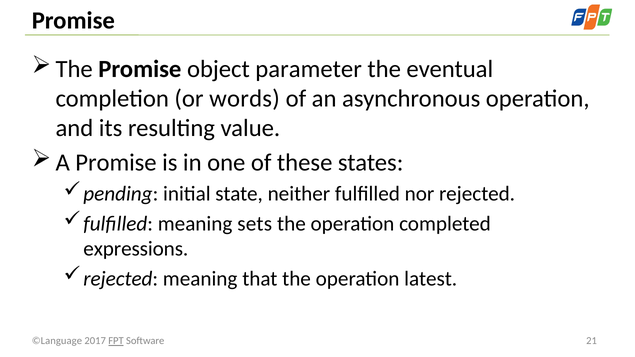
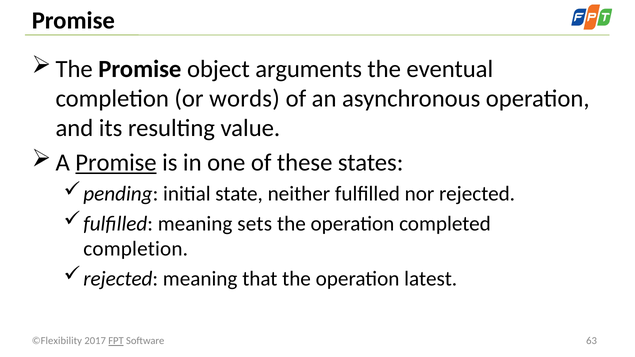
parameter: parameter -> arguments (309, 69)
Promise underline: none -> present (116, 163)
expressions: expressions -> completion (136, 249)
©Language: ©Language -> ©Flexibility (57, 341)
21: 21 -> 63 (592, 341)
